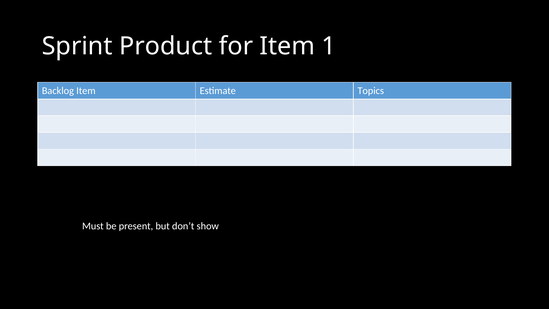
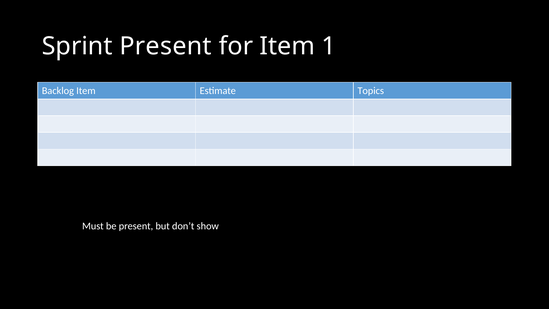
Sprint Product: Product -> Present (166, 46)
